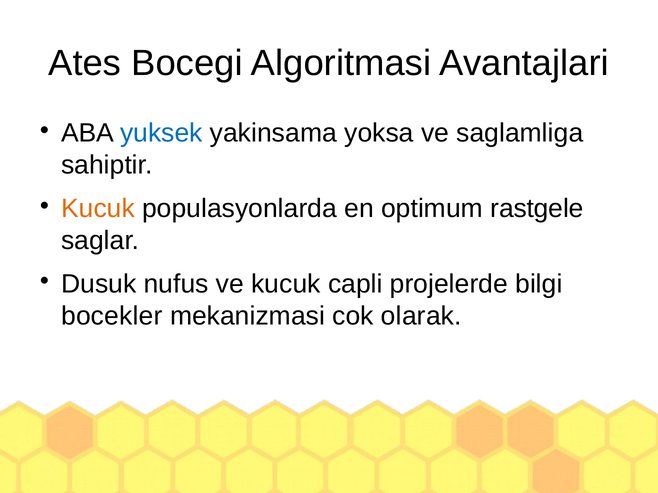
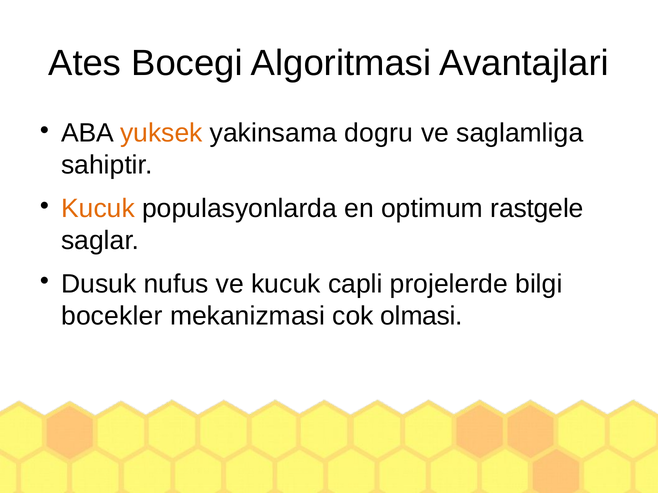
yuksek colour: blue -> orange (161, 133)
yoksa: yoksa -> dogru (379, 133)
olarak: olarak -> olmasi (422, 316)
